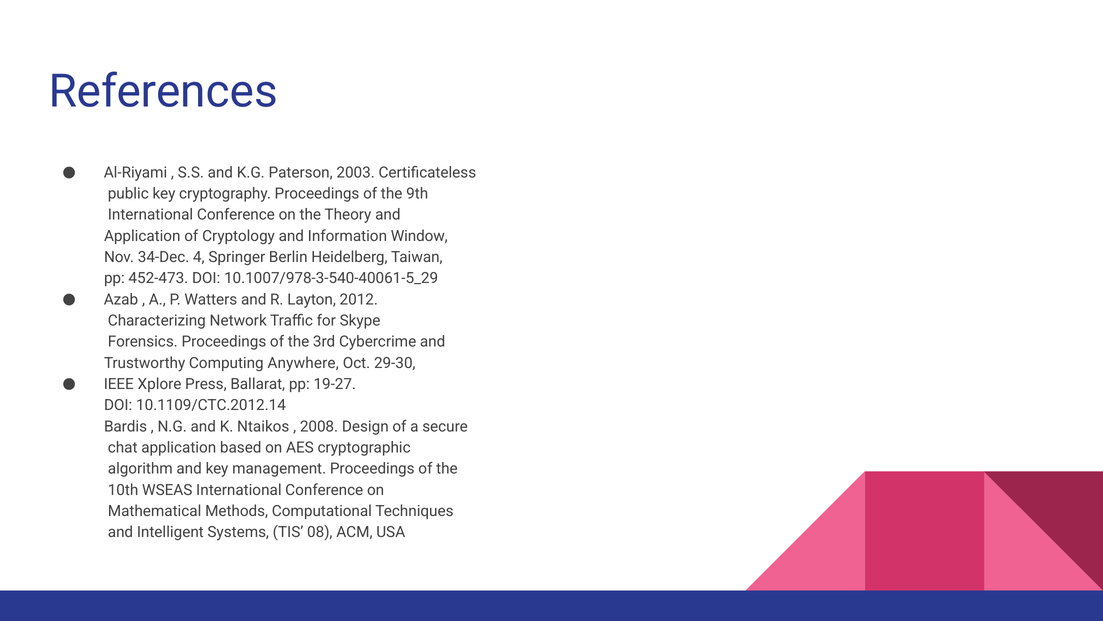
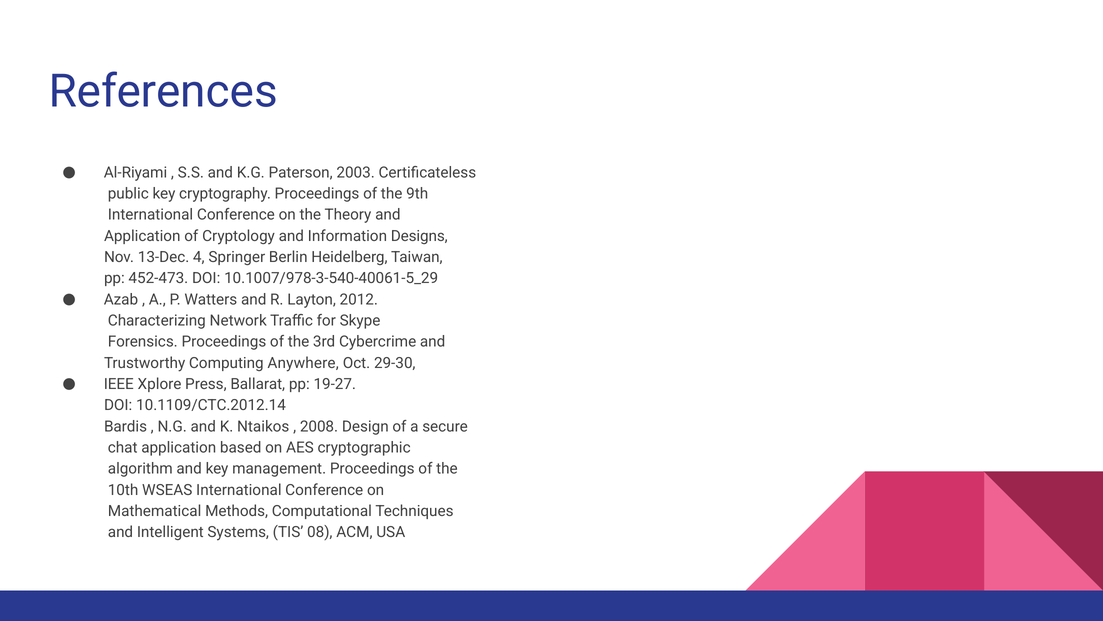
Window: Window -> Designs (419, 236)
34-Dec: 34-Dec -> 13-Dec (164, 257)
